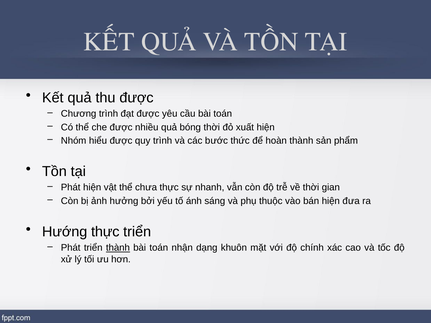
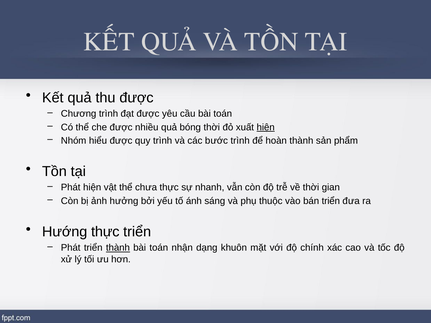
hiện underline: none -> present (266, 127)
bước thức: thức -> trình (240, 141)
bán hiện: hiện -> triển (331, 201)
